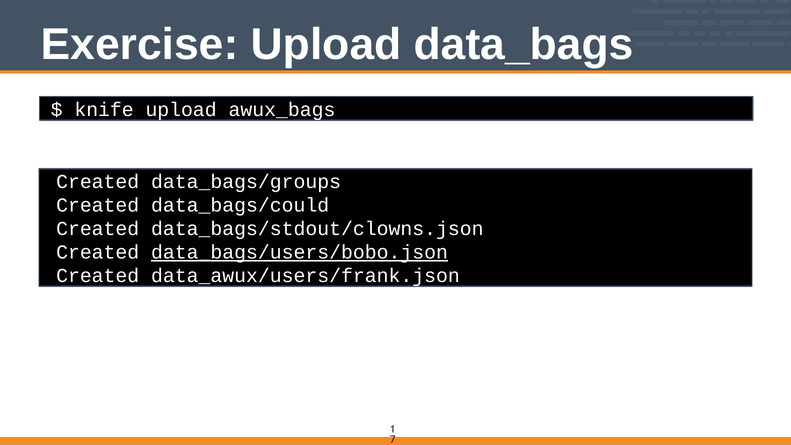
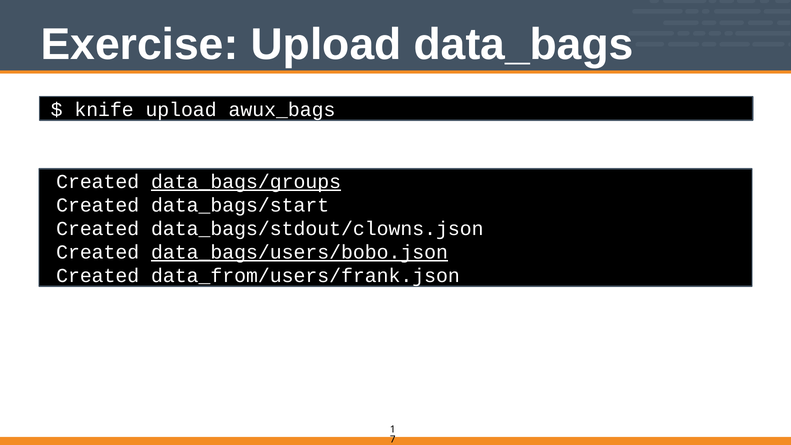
data_bags/groups underline: none -> present (246, 182)
data_bags/could: data_bags/could -> data_bags/start (240, 205)
data_awux/users/frank.json: data_awux/users/frank.json -> data_from/users/frank.json (305, 276)
